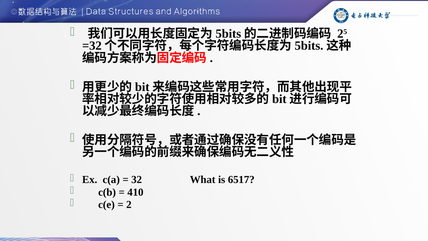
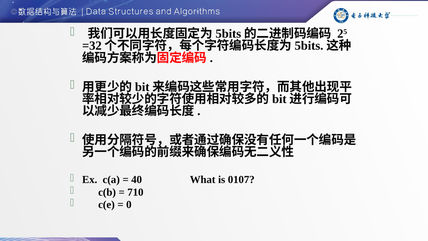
32: 32 -> 40 (137, 180)
6517: 6517 -> 0107 (241, 180)
410: 410 -> 710 (135, 192)
2: 2 -> 0 (129, 204)
